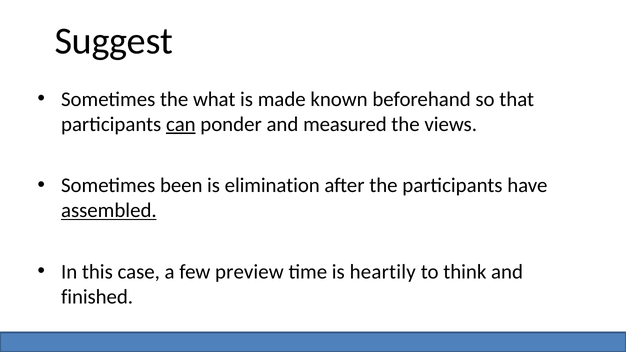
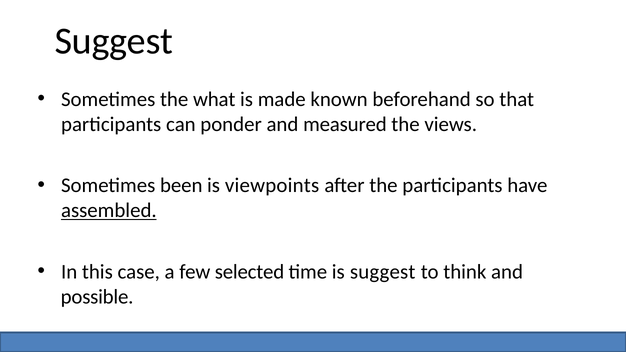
can underline: present -> none (181, 124)
elimination: elimination -> viewpoints (272, 186)
preview: preview -> selected (250, 272)
is heartily: heartily -> suggest (383, 272)
finished: finished -> possible (97, 297)
